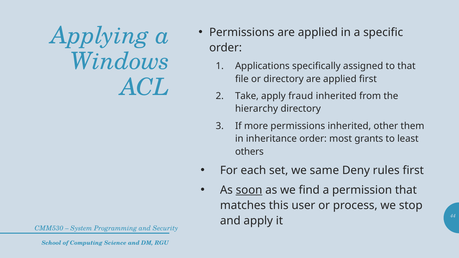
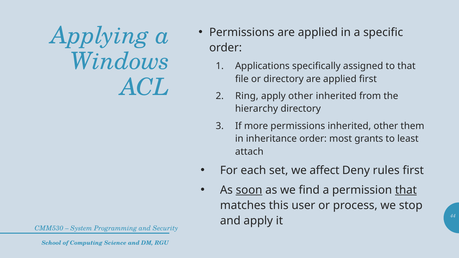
Take: Take -> Ring (247, 96)
apply fraud: fraud -> other (301, 96)
others: others -> attach (249, 152)
same: same -> affect (324, 170)
that underline: none -> present (406, 190)
